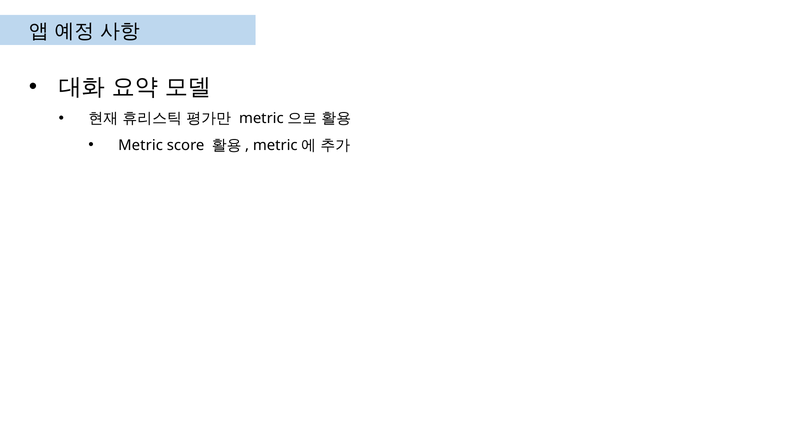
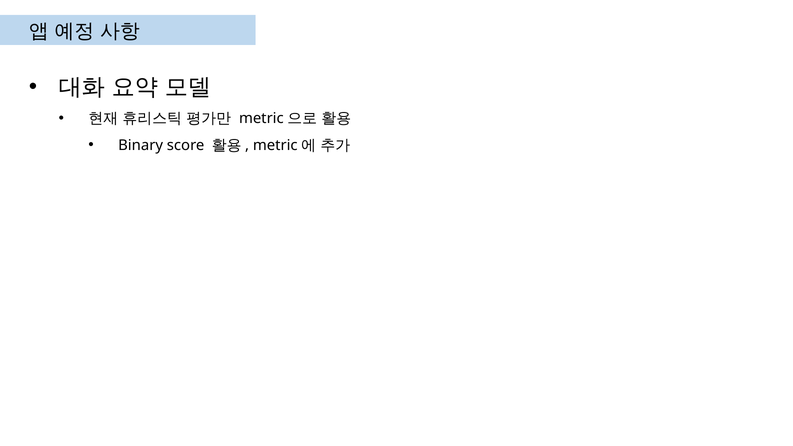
Metric: Metric -> Binary (141, 145)
